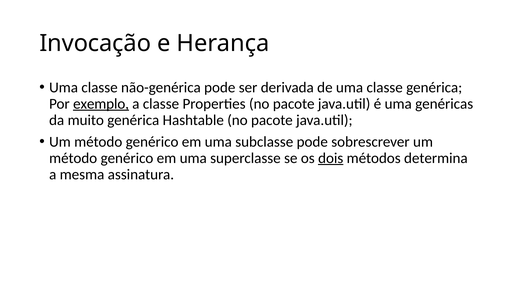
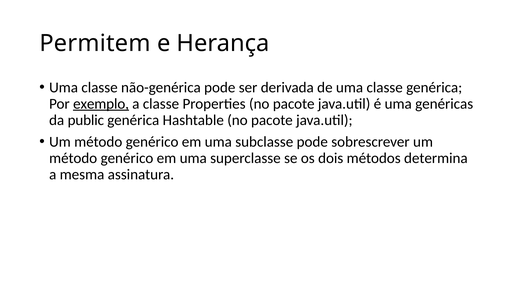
Invocação: Invocação -> Permitem (95, 43)
muito: muito -> public (86, 120)
dois underline: present -> none (331, 158)
